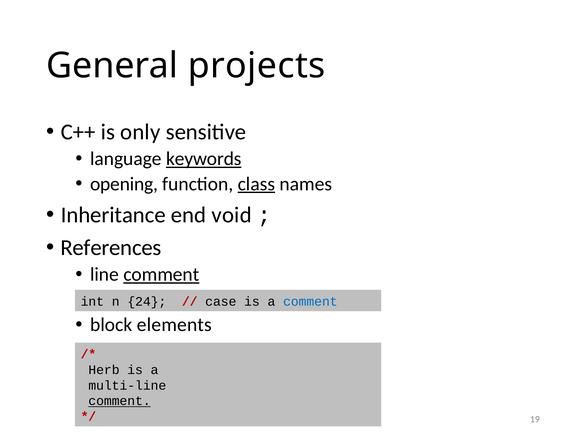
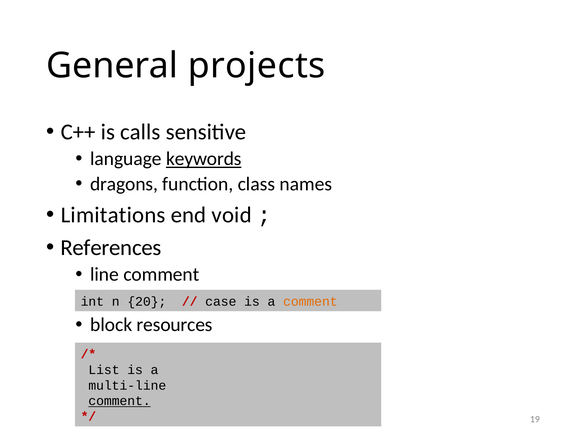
only: only -> calls (140, 132)
opening: opening -> dragons (124, 184)
class underline: present -> none (256, 184)
Inheritance: Inheritance -> Limitations (113, 215)
comment underline: present -> none (161, 275)
24: 24 -> 20 (147, 302)
comment colour: blue -> orange (310, 302)
elements: elements -> resources (175, 325)
Herb: Herb -> List (104, 370)
